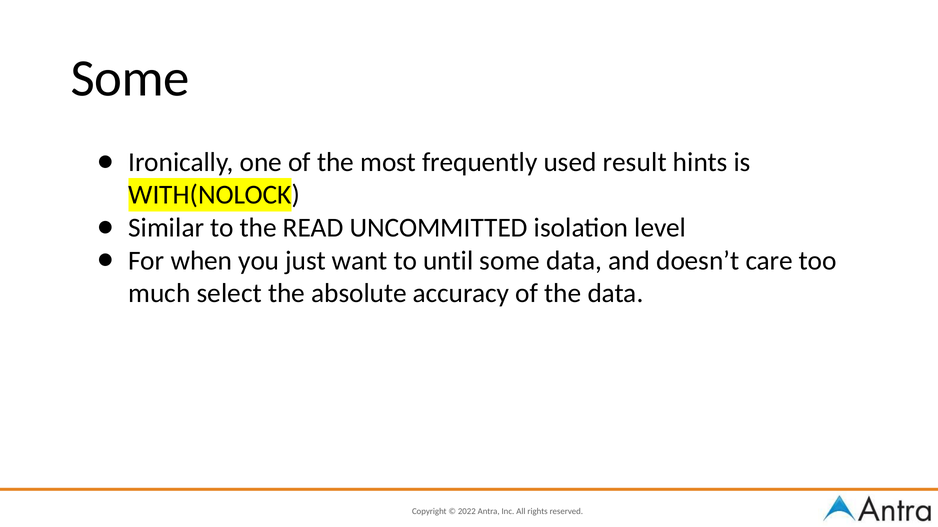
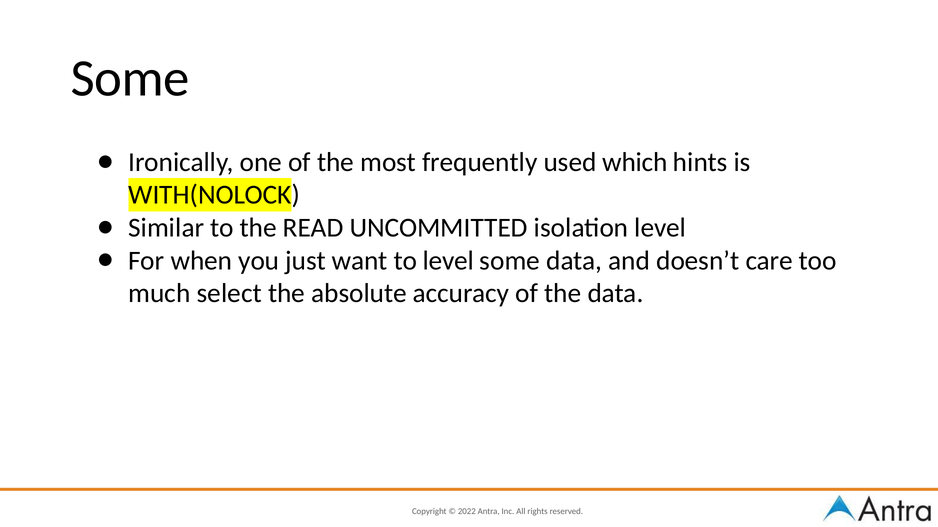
result: result -> which (635, 162)
to until: until -> level (448, 261)
